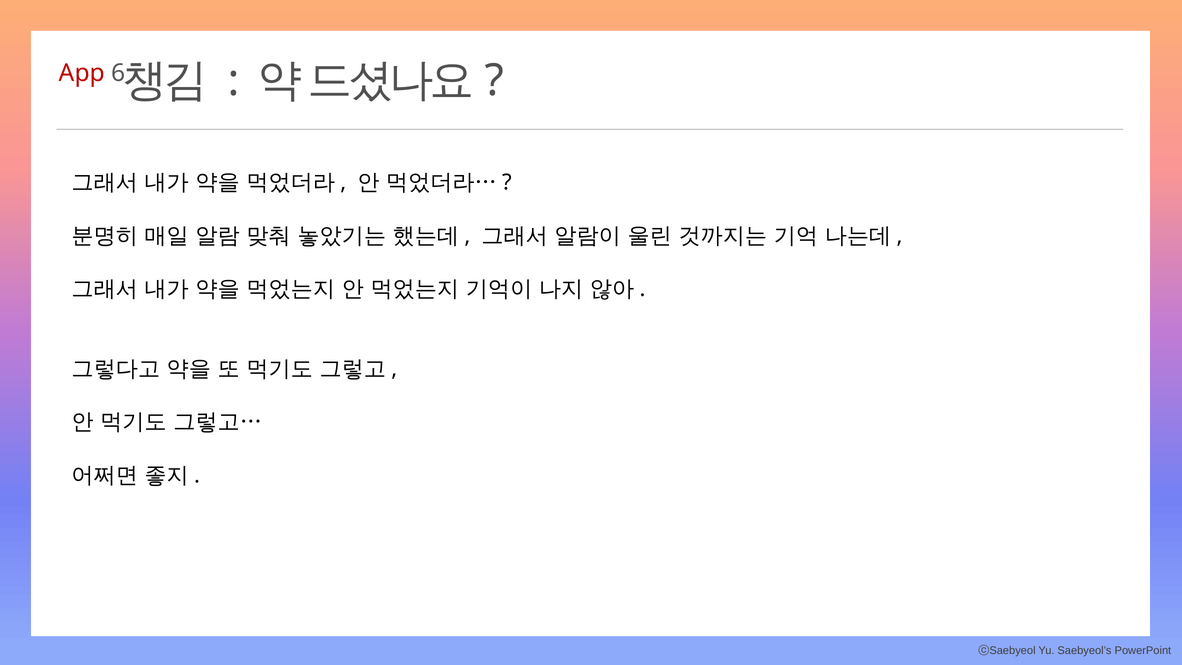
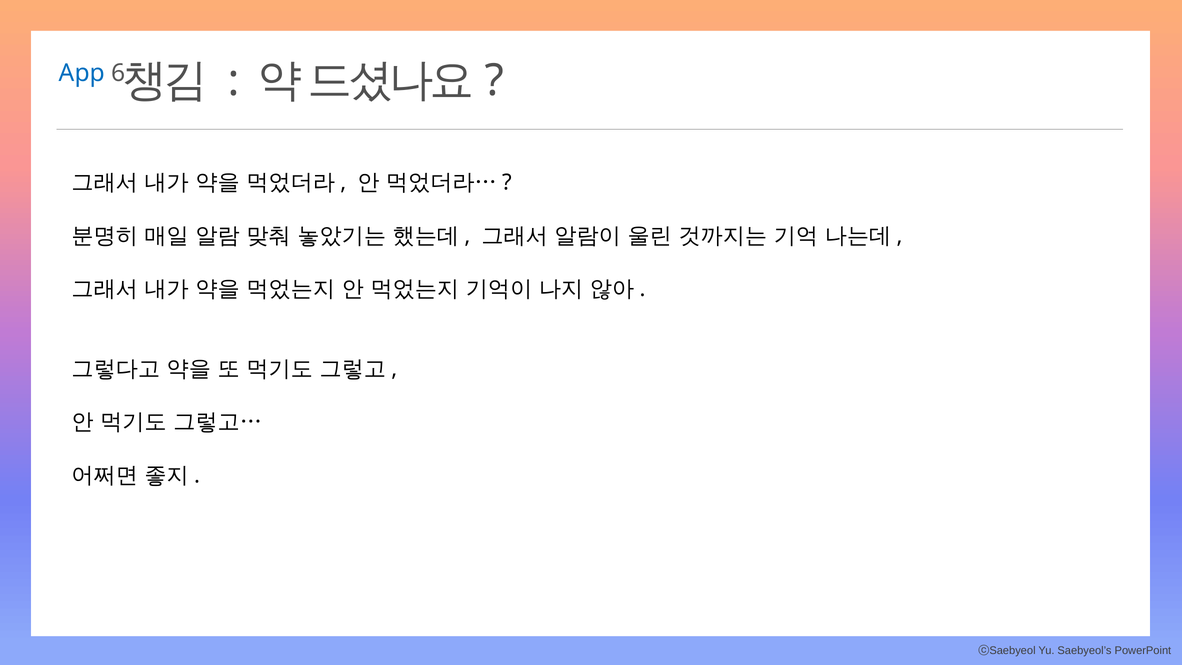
App colour: red -> blue (82, 73)
